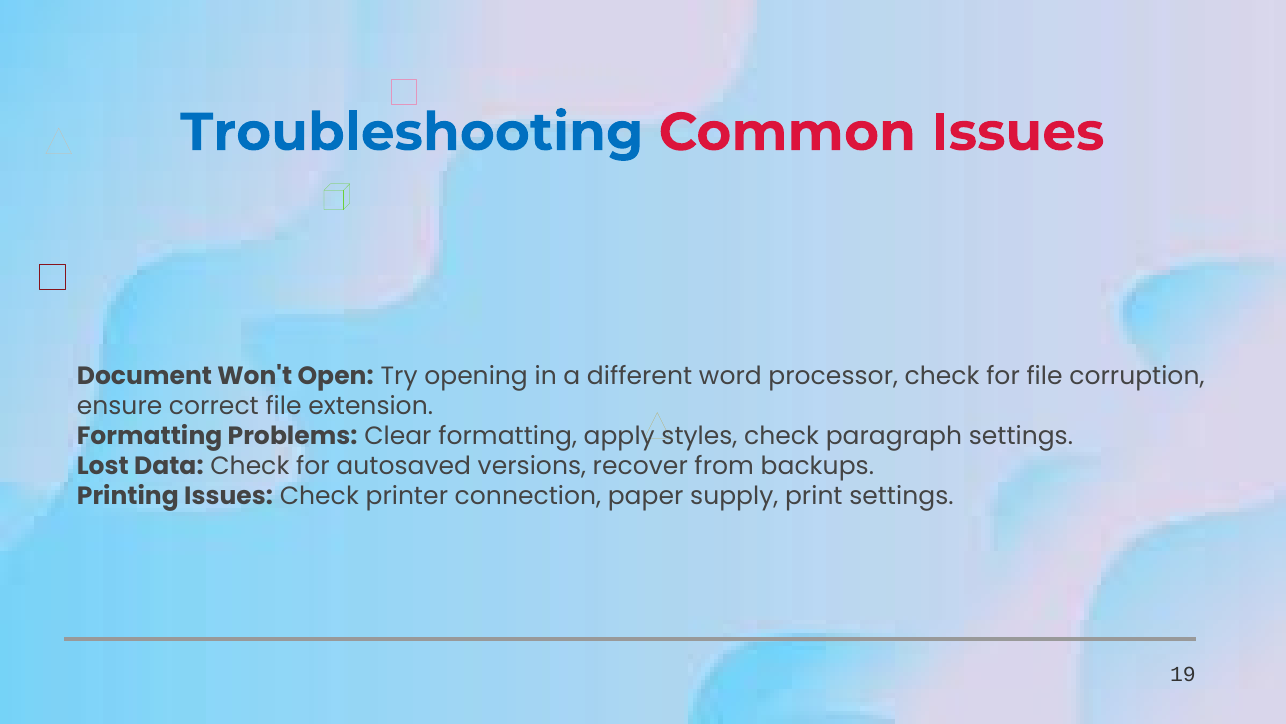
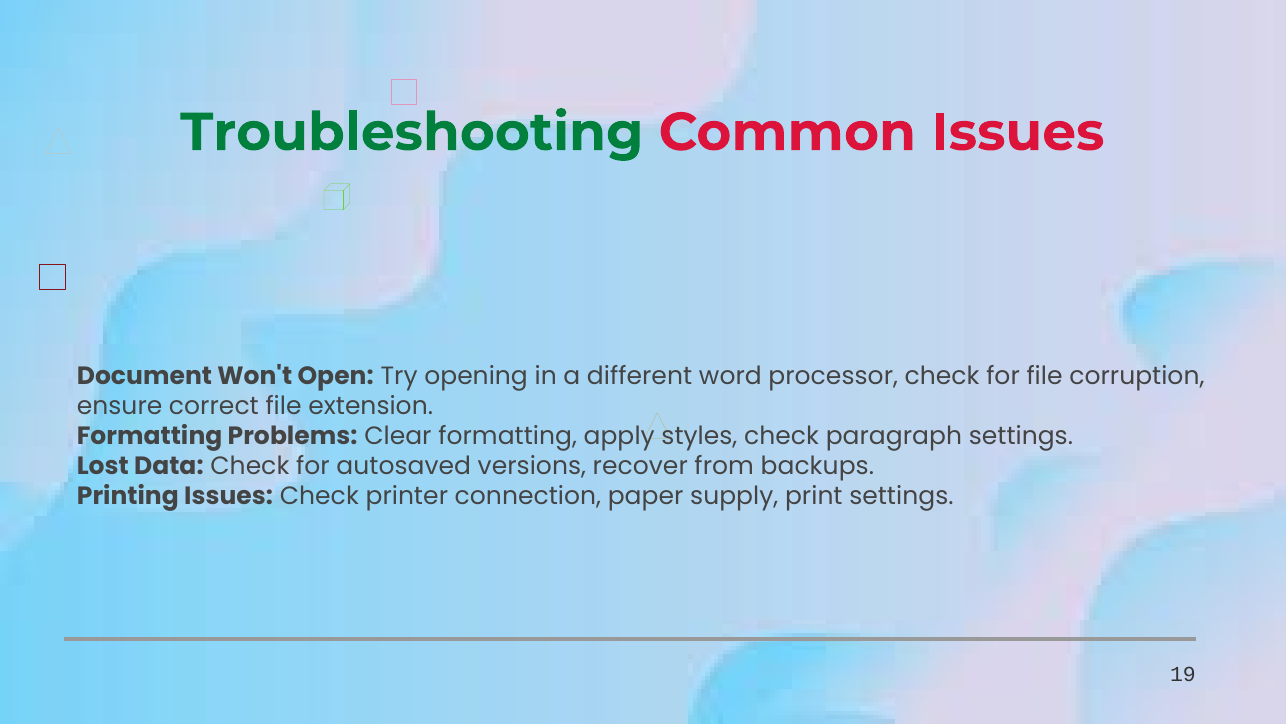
Troubleshooting colour: blue -> green (412, 132)
